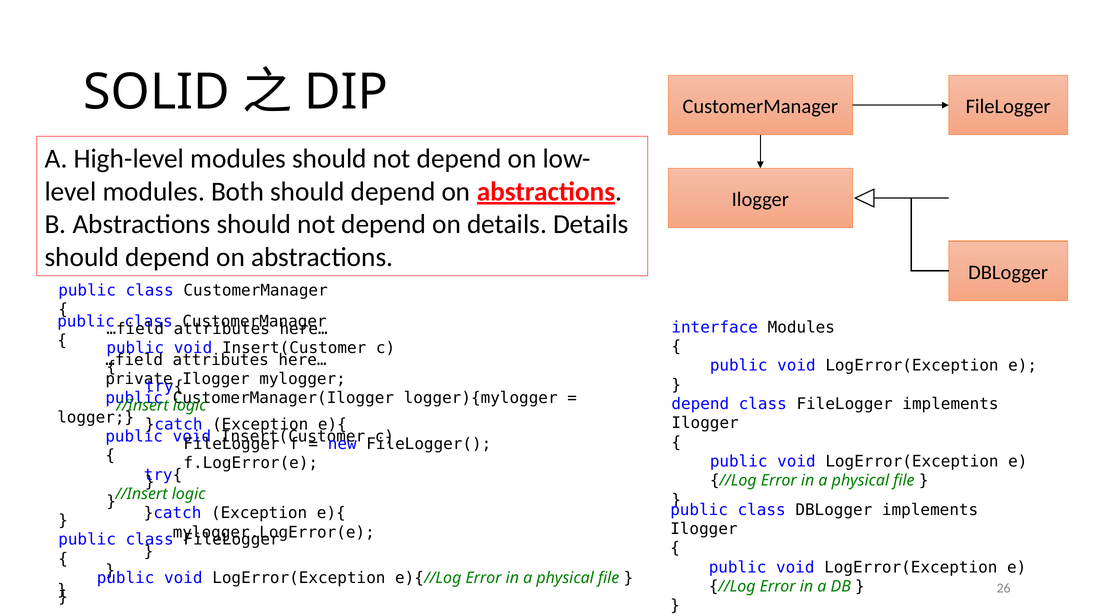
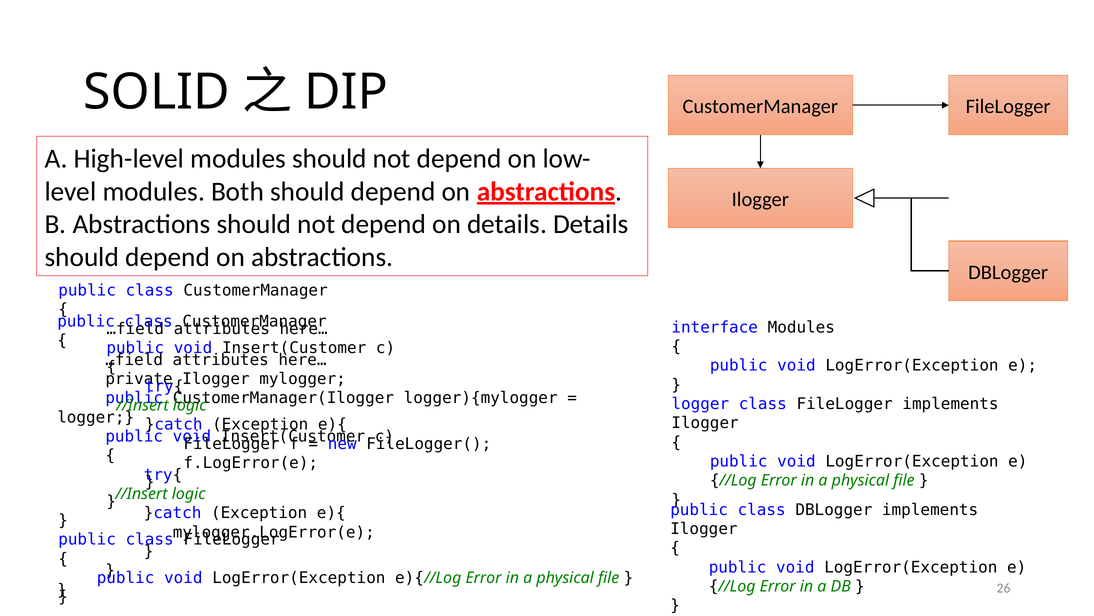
depend: depend -> logger (700, 404)
